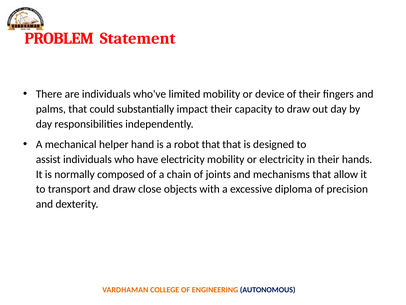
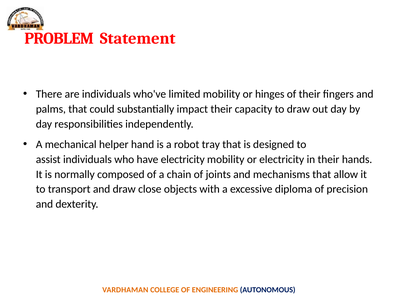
device: device -> hinges (270, 94)
robot that: that -> tray (211, 144)
